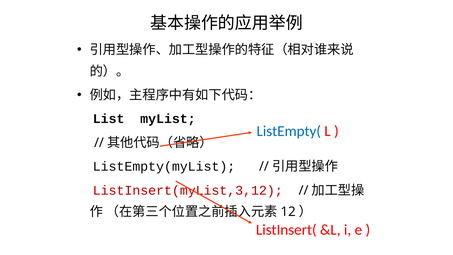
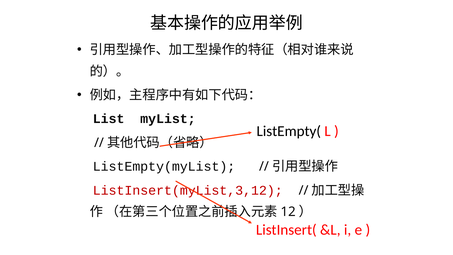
ListEmpty( colour: blue -> black (289, 131)
